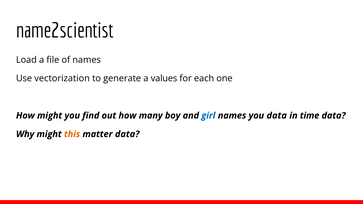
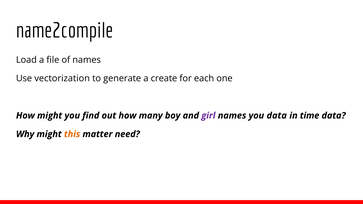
name2scientist: name2scientist -> name2compile (65, 31)
values: values -> create (164, 79)
girl colour: blue -> purple (208, 116)
matter data: data -> need (127, 134)
